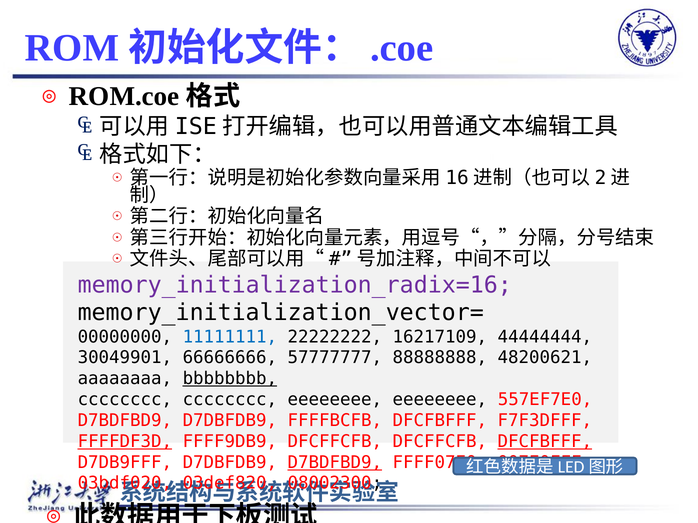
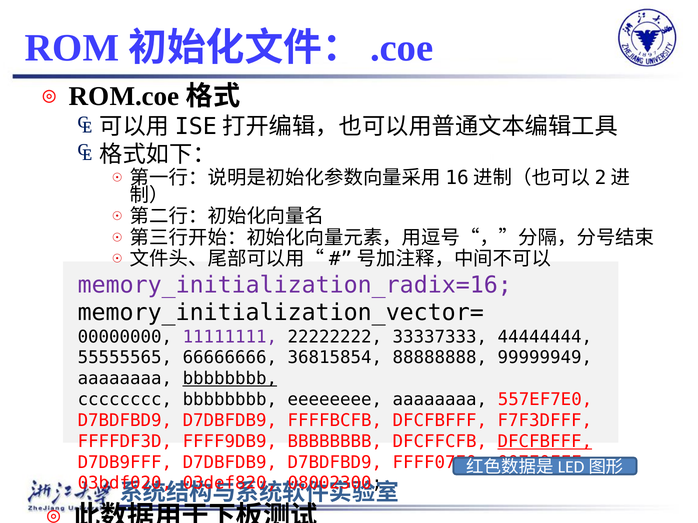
11111111 colour: blue -> purple (230, 337)
16217109: 16217109 -> 33337333 (440, 337)
30049901: 30049901 -> 55555565 (125, 358)
57777777: 57777777 -> 36815854 (335, 358)
48200621: 48200621 -> 99999949 (545, 358)
cccccccc cccccccc: cccccccc -> bbbbbbbb (230, 400)
eeeeeeee eeeeeeee: eeeeeeee -> aaaaaaaa (440, 400)
FFFFDF3D underline: present -> none (125, 442)
FFFF9DB9 DFCFFCFB: DFCFFCFB -> BBBBBBBB (335, 442)
D7BDFBD9 underline: present -> none (335, 463)
